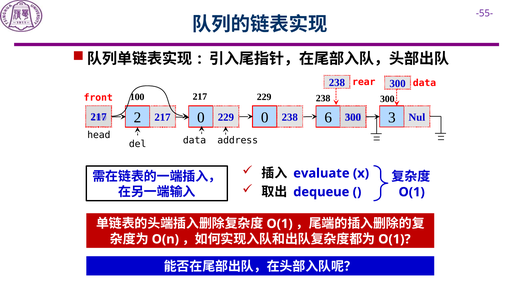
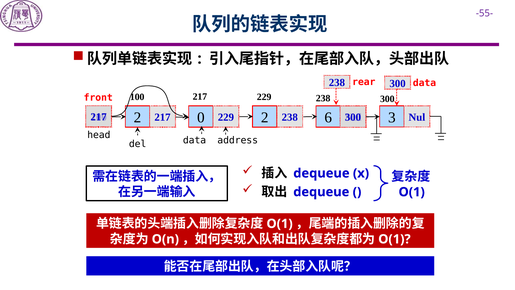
229 0: 0 -> 2 (265, 117)
evaluate: evaluate -> dequeue (321, 173)
